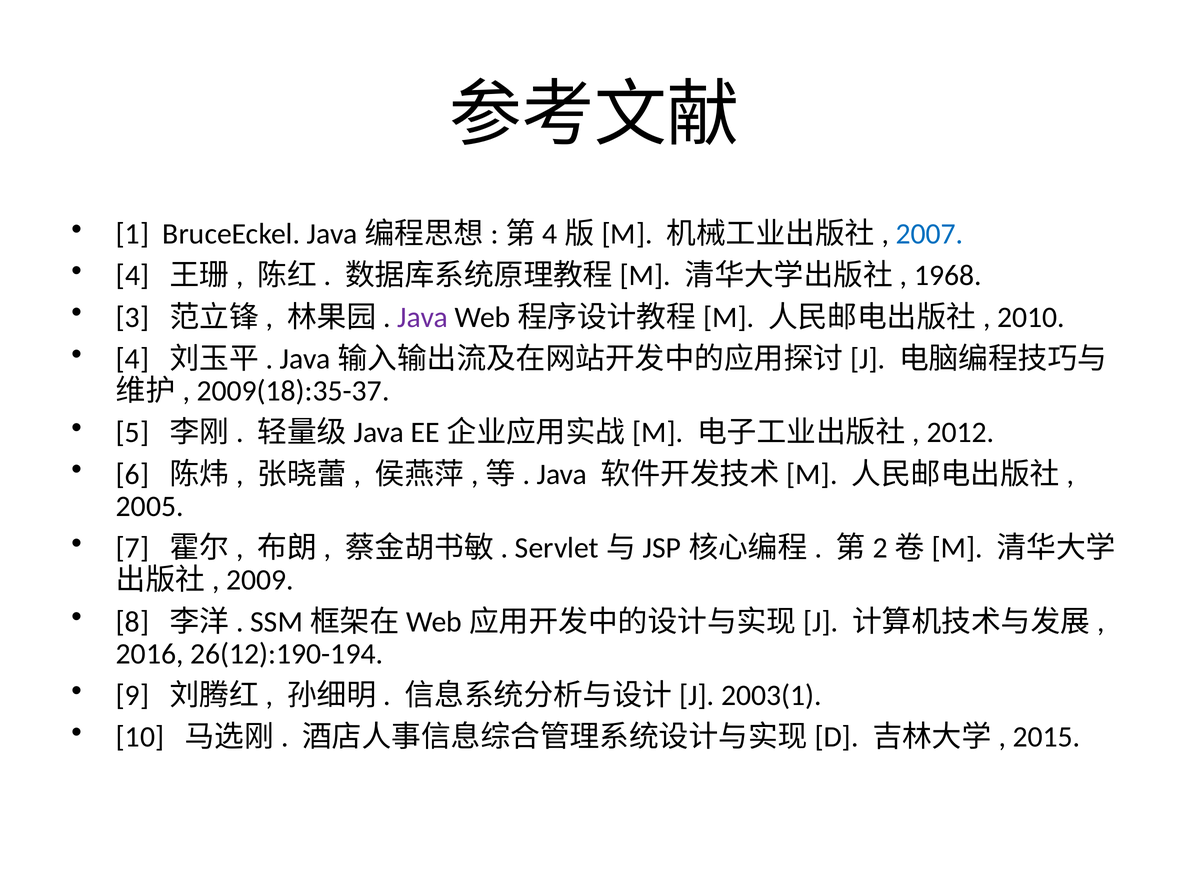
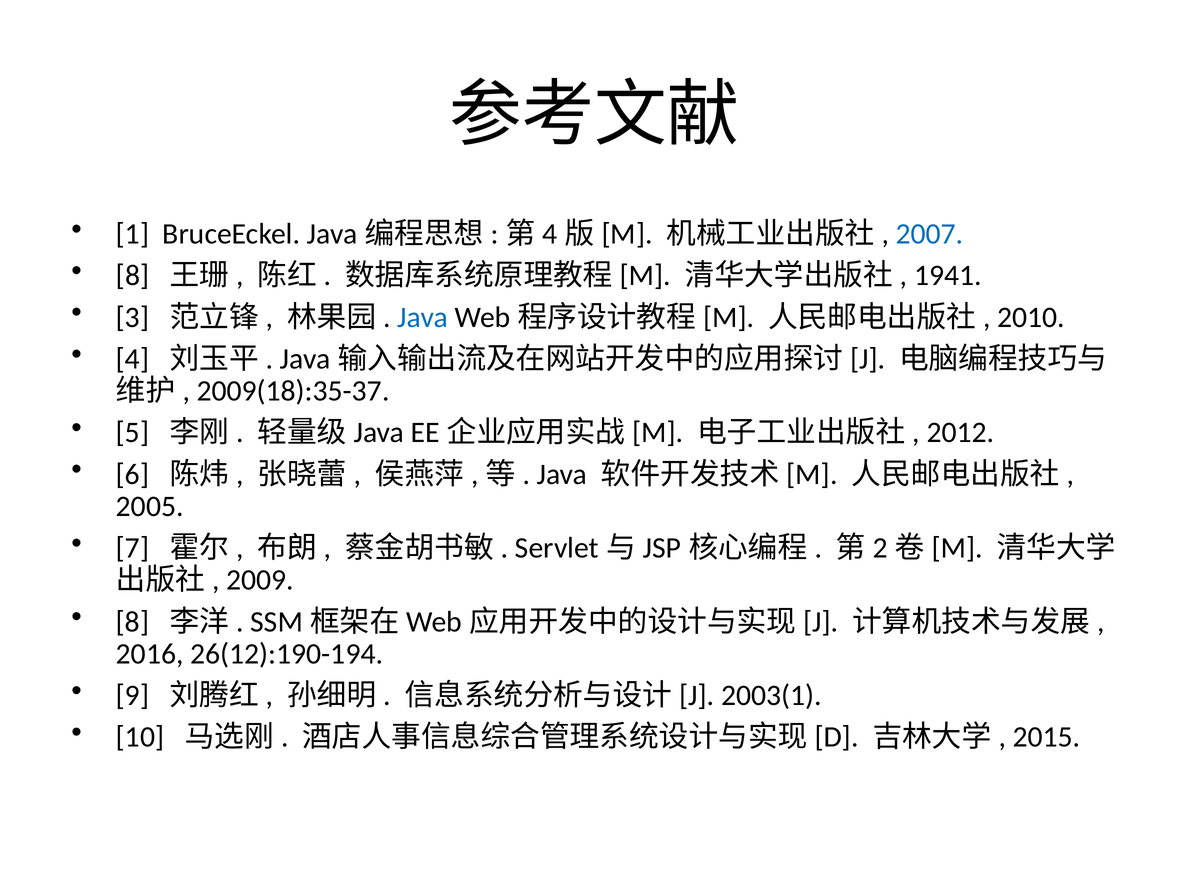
4: 4 -> 8 (133, 276)
1968: 1968 -> 1941 (948, 276)
Java colour: purple -> blue (423, 317)
